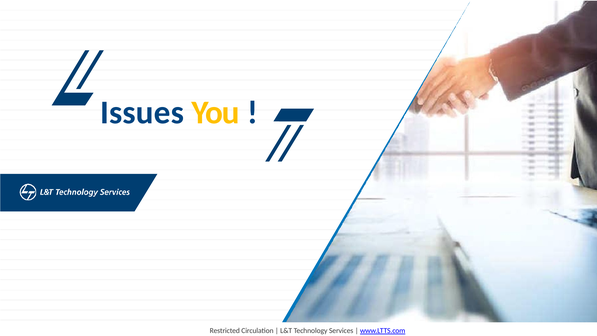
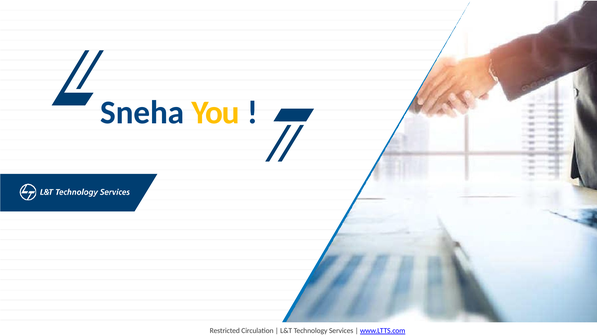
Issues: Issues -> Sneha (142, 112)
